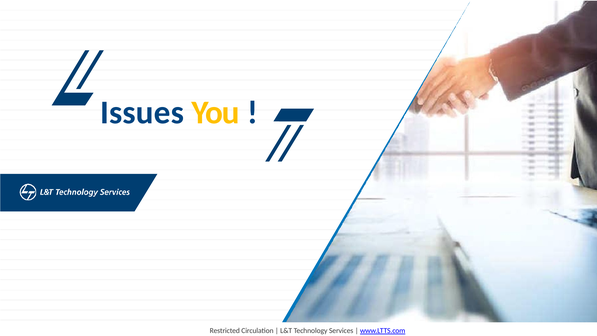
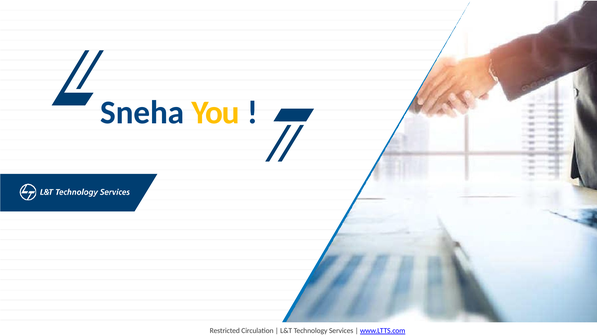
Issues: Issues -> Sneha (142, 112)
